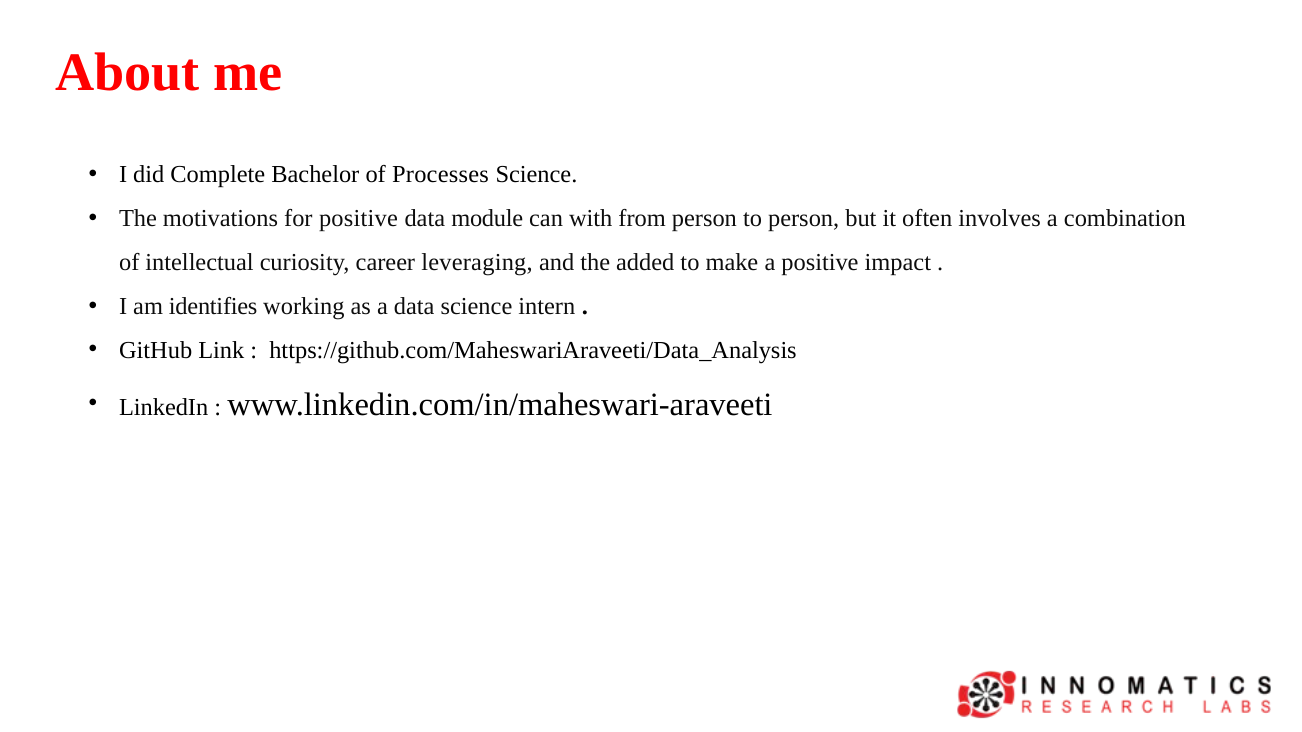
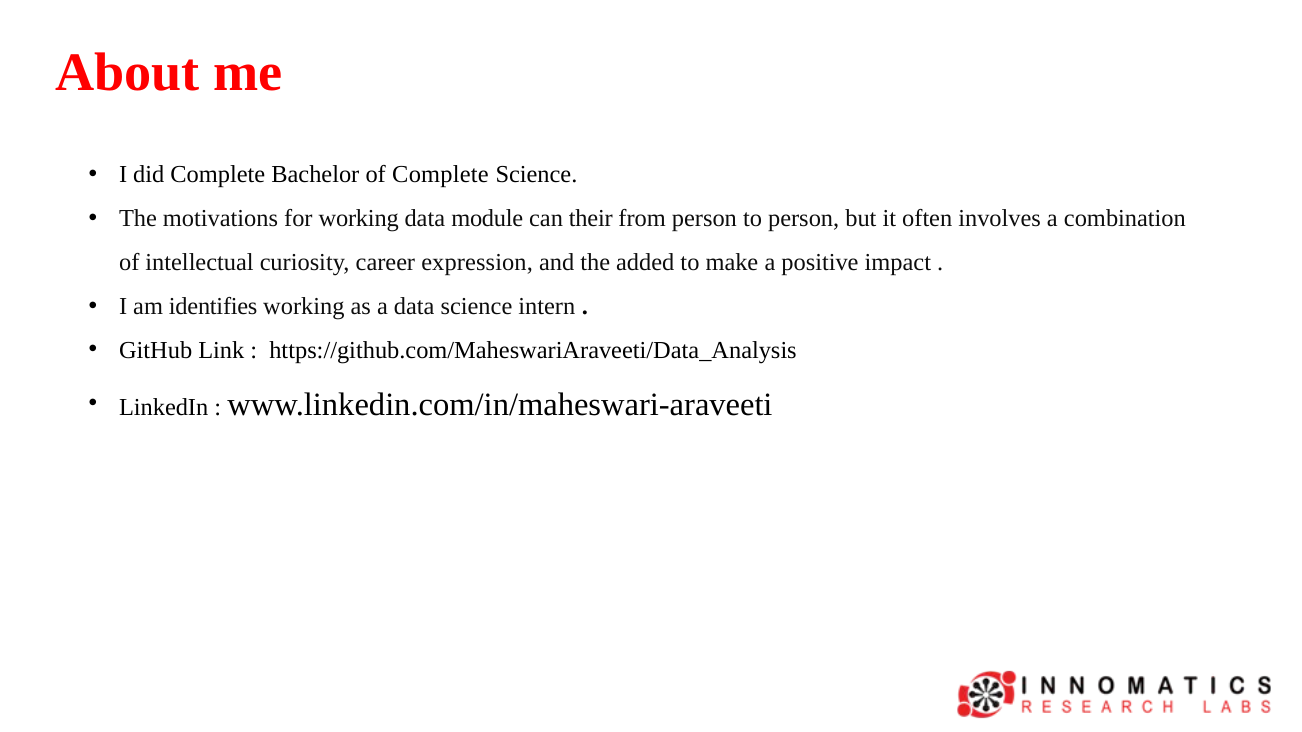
of Processes: Processes -> Complete (440, 175)
for positive: positive -> working (359, 219)
with: with -> their (591, 219)
leveraging: leveraging -> expression (477, 263)
